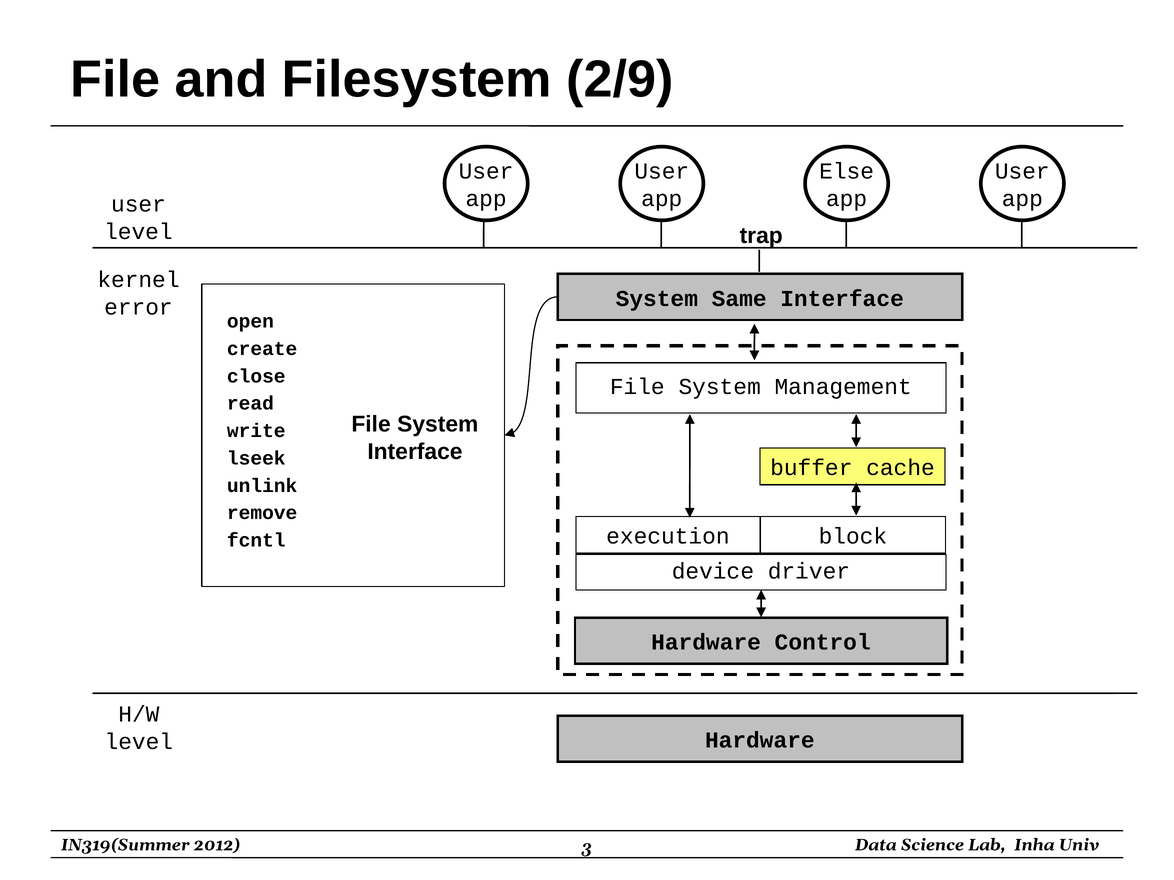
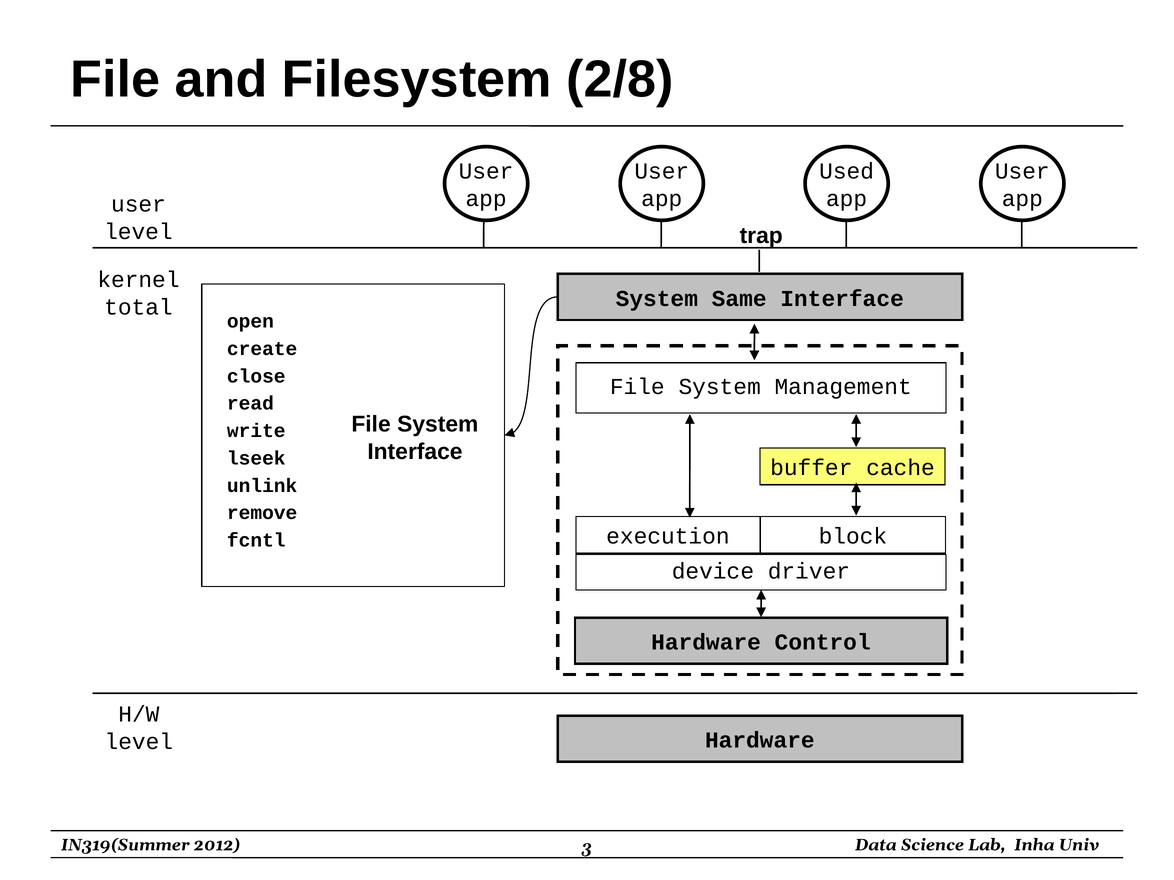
2/9: 2/9 -> 2/8 (620, 80)
Else: Else -> Used (847, 171)
error: error -> total (138, 308)
